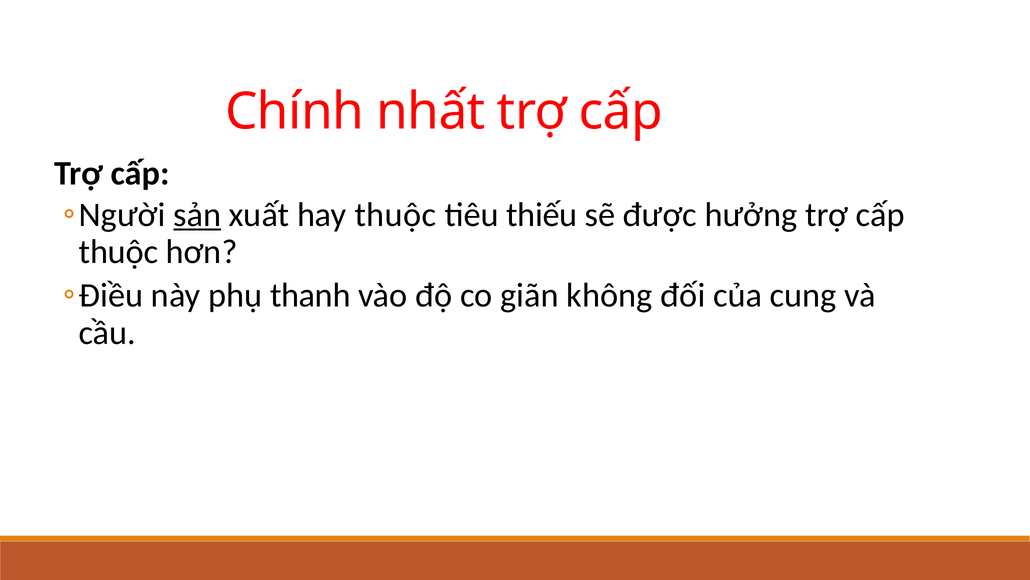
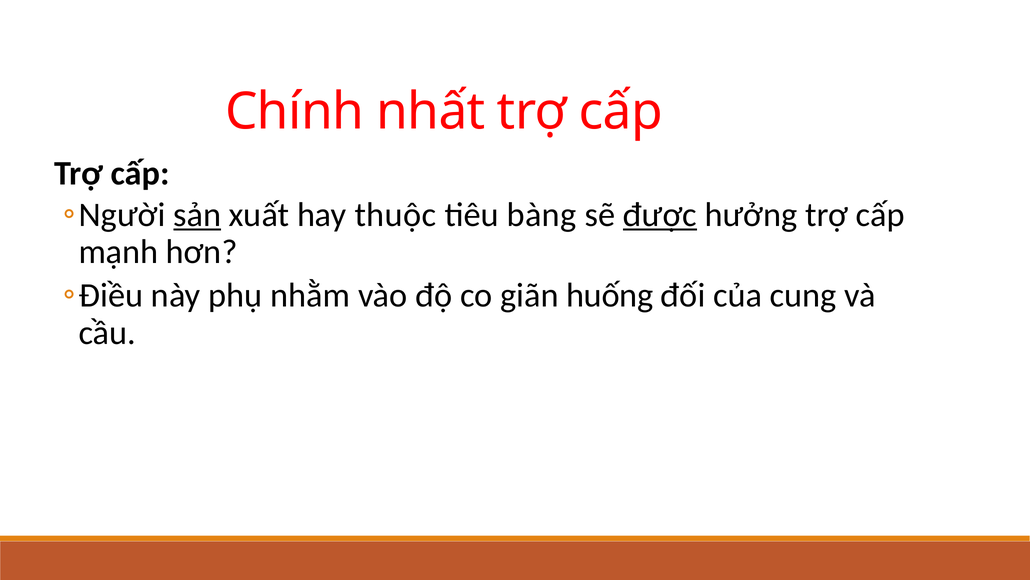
thiếu: thiếu -> bàng (542, 215)
được underline: none -> present (660, 215)
thuộc: thuộc -> mạnh (118, 252)
thanh: thanh -> nhằm (310, 295)
không: không -> huống (610, 295)
